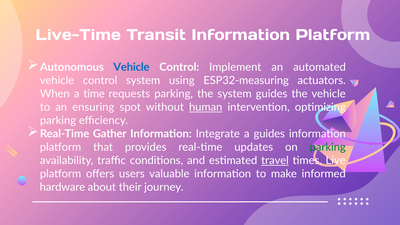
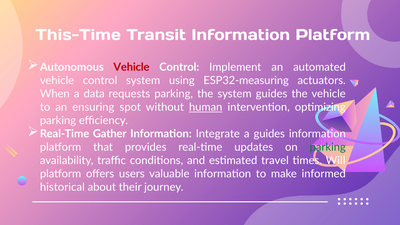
Live-Time: Live-Time -> This-Time (78, 35)
Vehicle colour: blue -> red (131, 67)
time: time -> data (94, 94)
travel underline: present -> none (275, 160)
Live: Live -> Will (336, 160)
hardware: hardware -> historical (62, 187)
